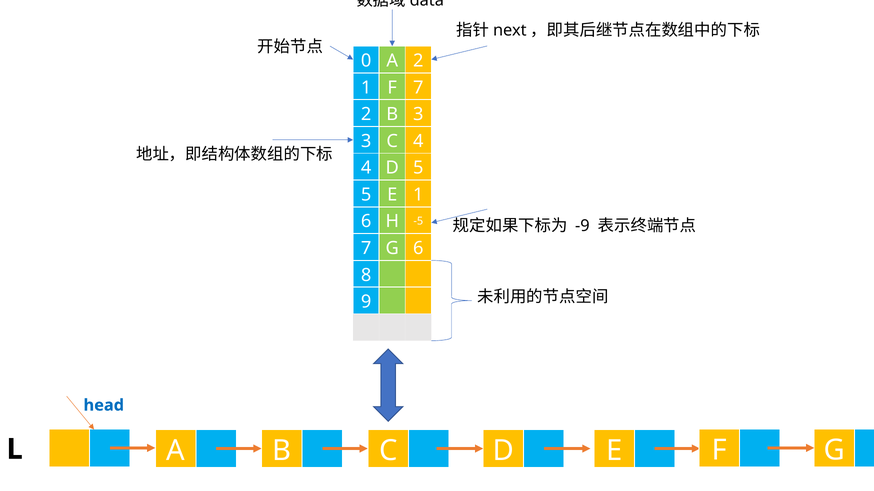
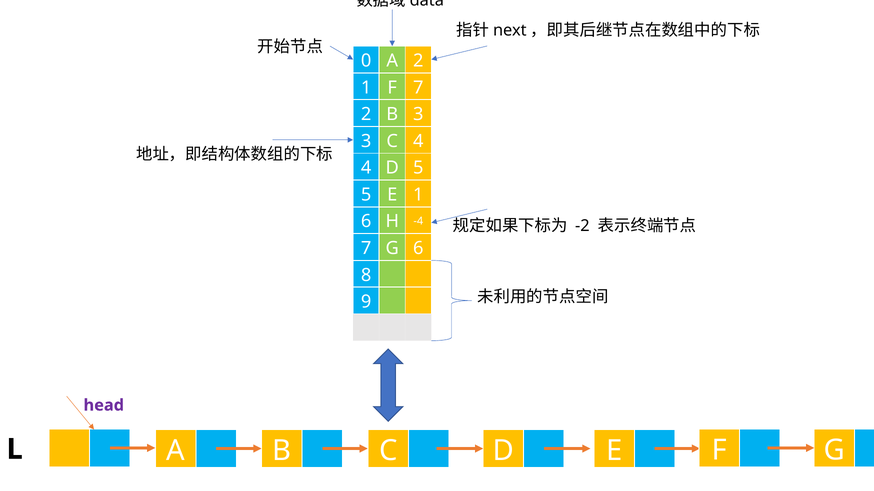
-5: -5 -> -4 (418, 221)
-9: -9 -> -2 (582, 226)
head colour: blue -> purple (104, 406)
